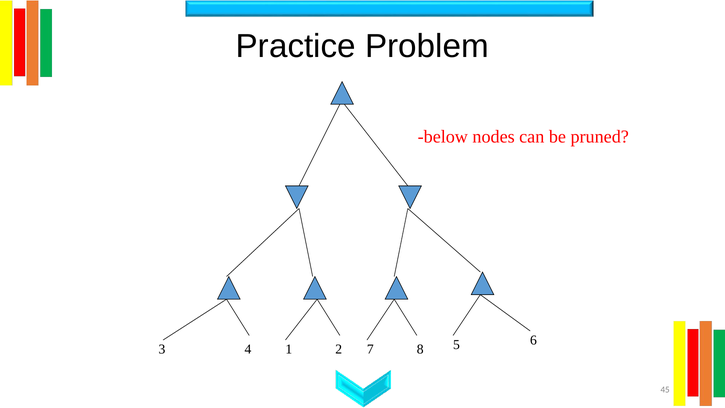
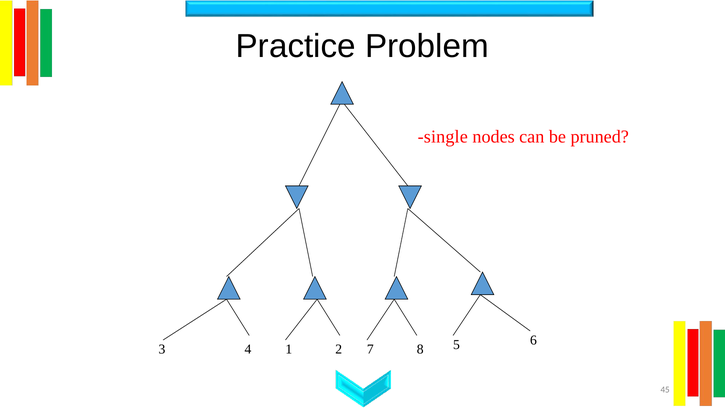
below: below -> single (443, 137)
